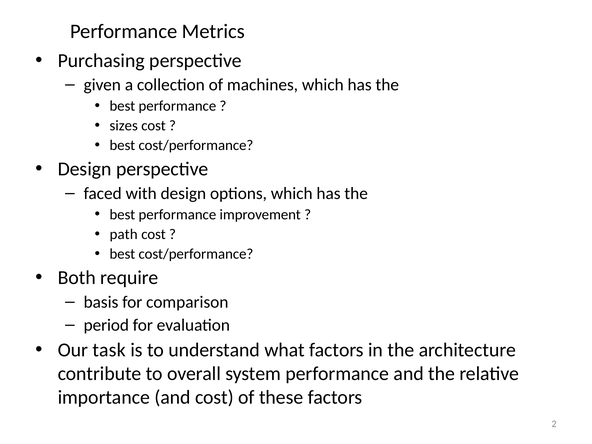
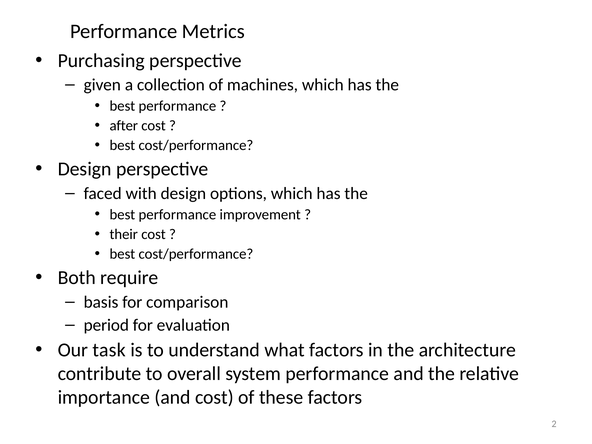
sizes: sizes -> after (124, 126)
path: path -> their (124, 234)
